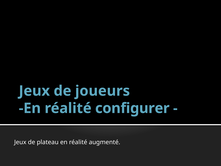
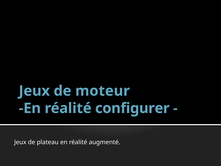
joueurs: joueurs -> moteur (102, 91)
